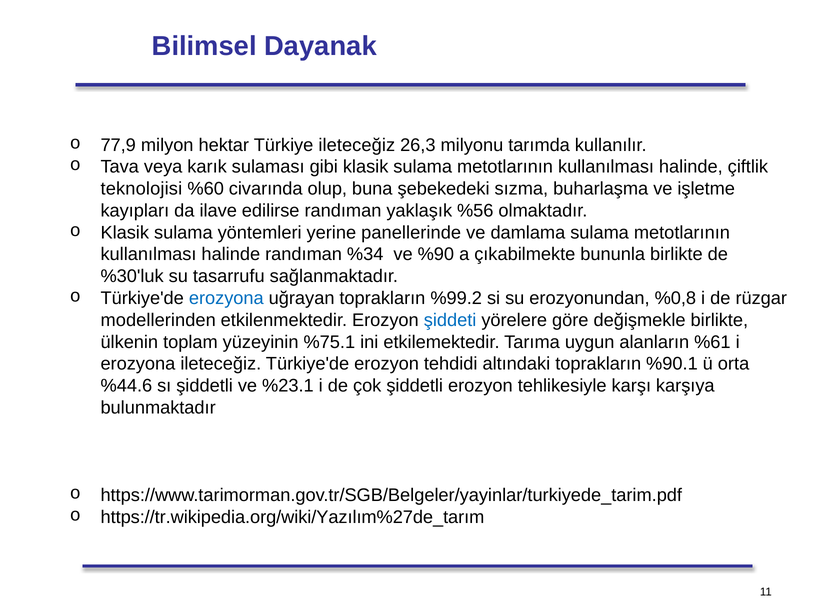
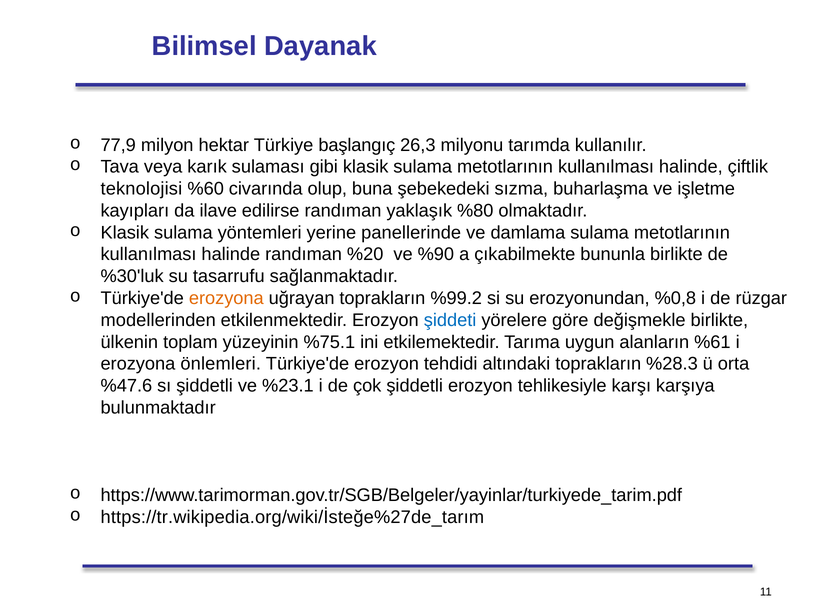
Türkiye ileteceğiz: ileteceğiz -> başlangıç (357, 145)
%56: %56 -> %80 (475, 211)
%34: %34 -> %20 (365, 254)
erozyona colour: blue -> orange (226, 298)
erozyona ileteceğiz: ileteceğiz -> önlemleri (221, 364)
%90.1: %90.1 -> %28.3 (672, 364)
%44.6: %44.6 -> %47.6 (126, 386)
https://tr.wikipedia.org/wiki/Yazılım%27de_tarım: https://tr.wikipedia.org/wiki/Yazılım%27de_tarım -> https://tr.wikipedia.org/wiki/İsteğe%27de_tarım (292, 517)
